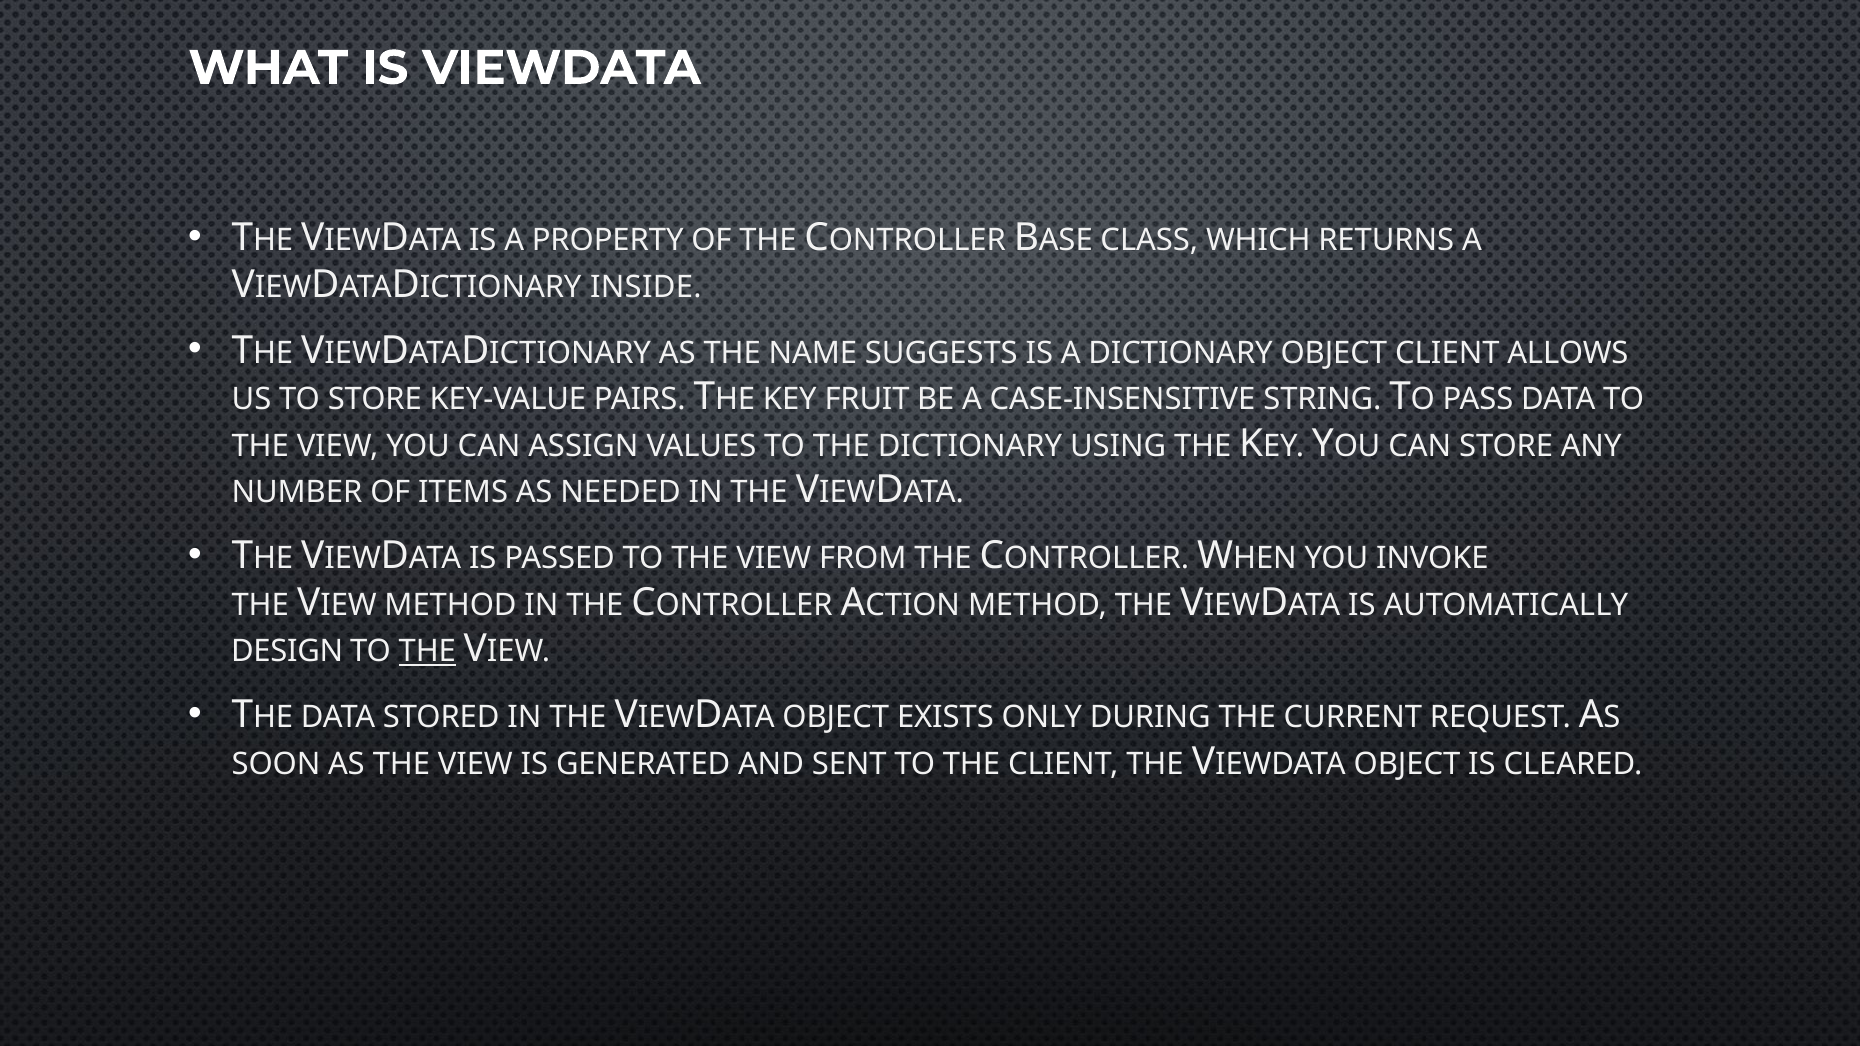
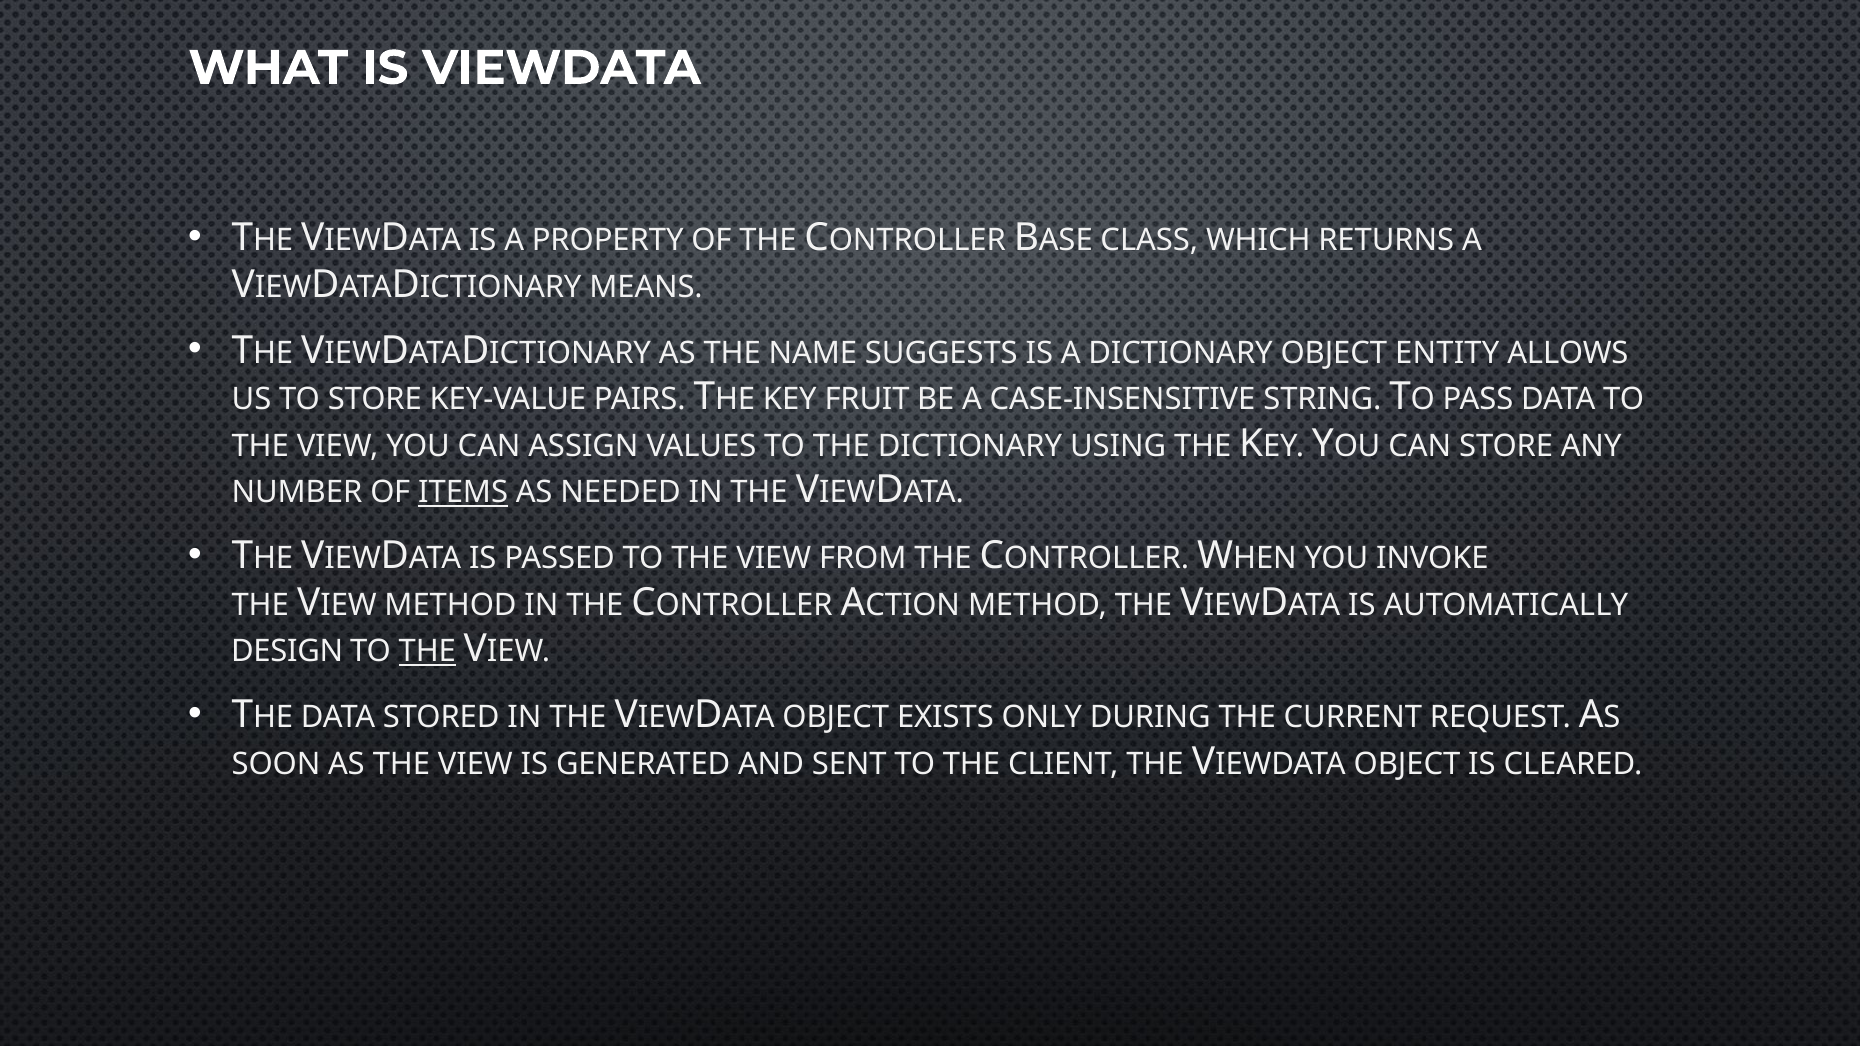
INSIDE: INSIDE -> MEANS (646, 287)
OBJECT CLIENT: CLIENT -> ENTITY (1447, 353)
ITEMS underline: none -> present (463, 493)
